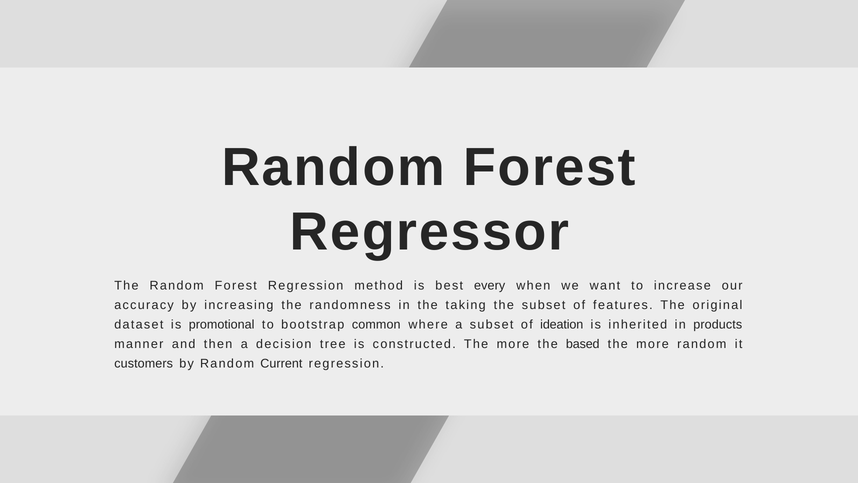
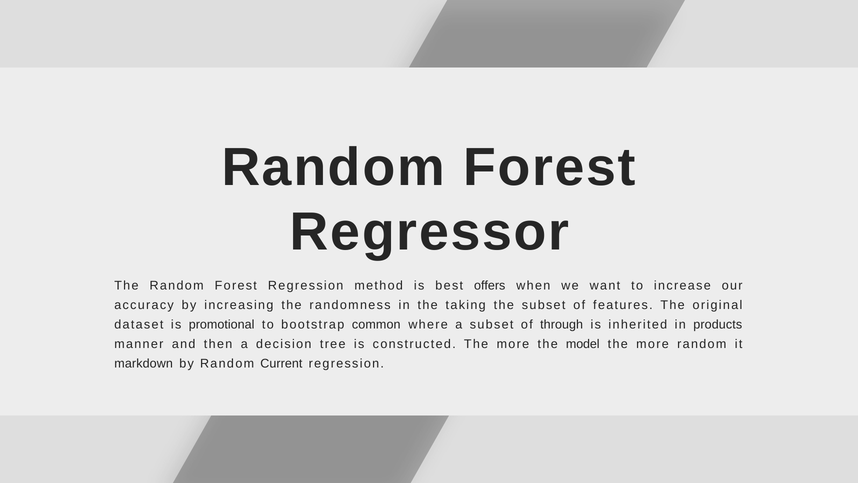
every: every -> offers (490, 285)
ideation: ideation -> through (562, 324)
based: based -> model (583, 344)
customers: customers -> markdown (144, 363)
